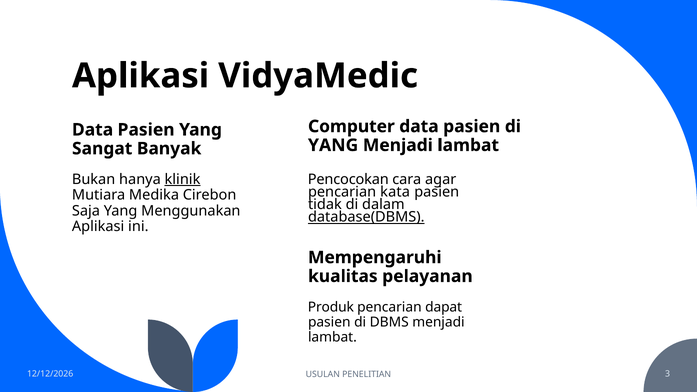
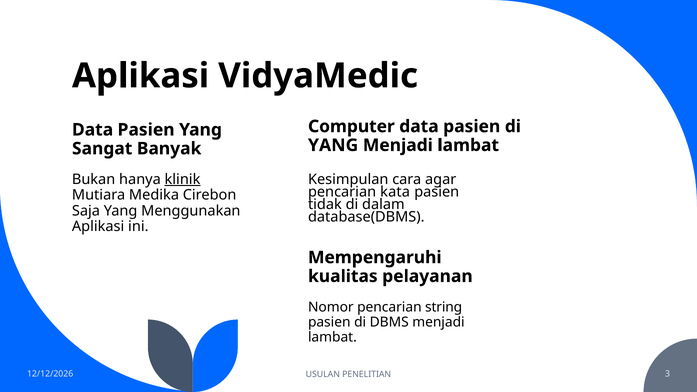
Pencocokan: Pencocokan -> Kesimpulan (348, 179)
database(DBMS underline: present -> none (366, 217)
Produk: Produk -> Nomor (331, 307)
dapat: dapat -> string (444, 307)
